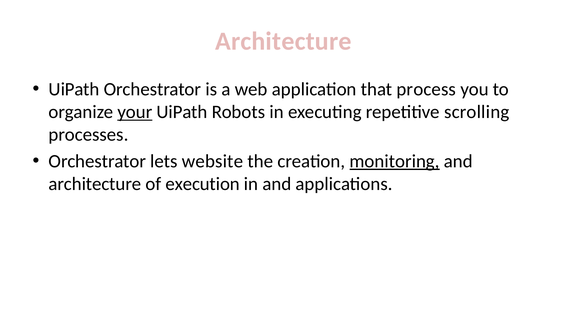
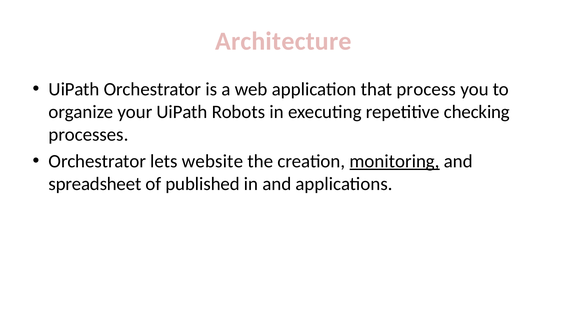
your underline: present -> none (135, 112)
scrolling: scrolling -> checking (477, 112)
architecture: architecture -> spreadsheet (95, 184)
execution: execution -> published (203, 184)
